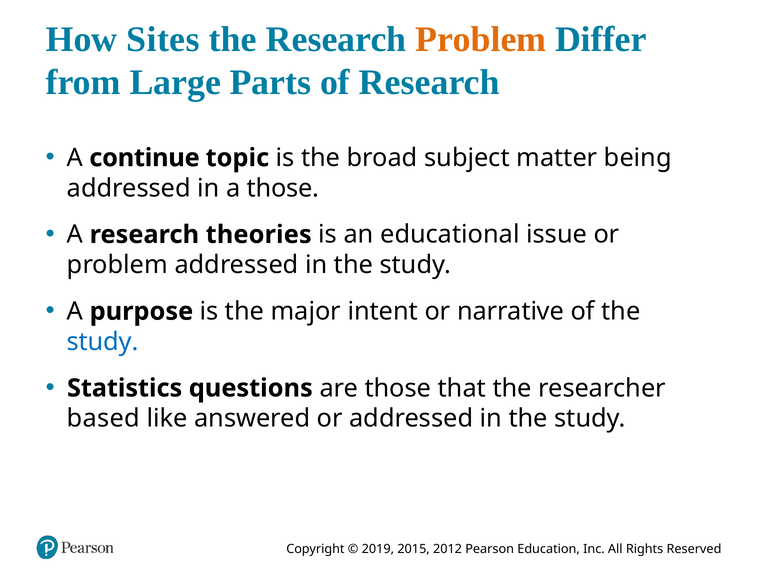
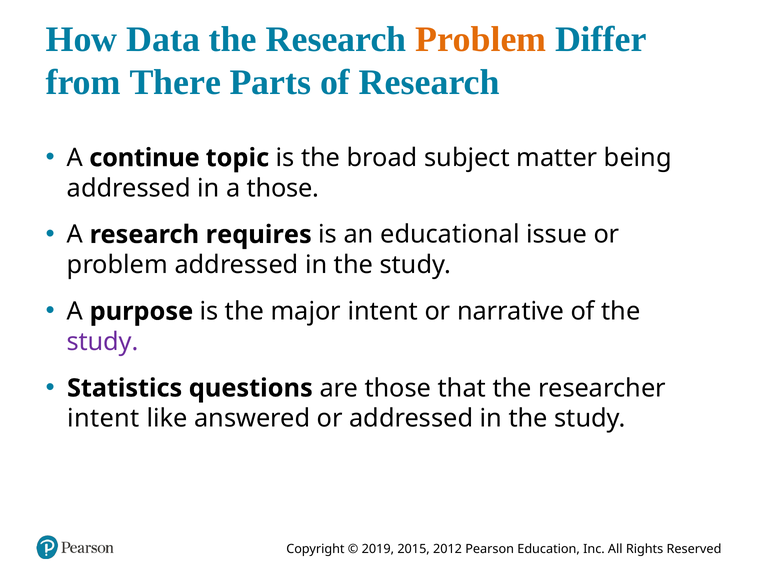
Sites: Sites -> Data (163, 39)
Large: Large -> There (175, 83)
theories: theories -> requires (259, 235)
study colour: blue -> purple (103, 342)
based: based -> intent (103, 418)
